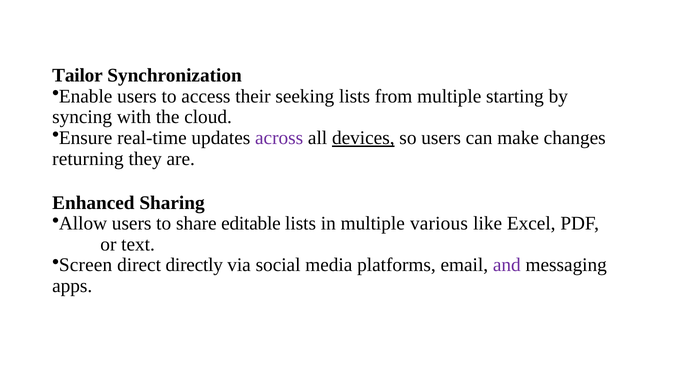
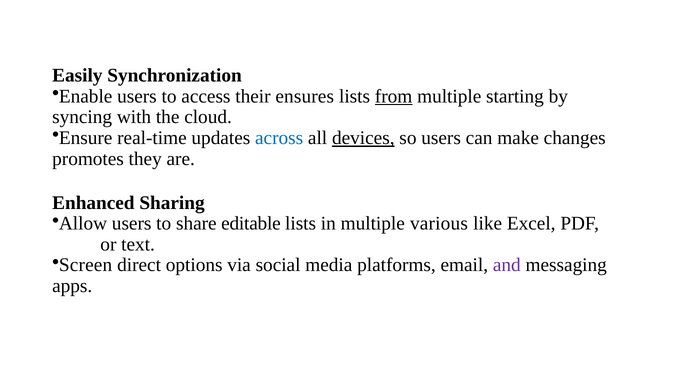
Tailor: Tailor -> Easily (77, 76)
seeking: seeking -> ensures (305, 96)
from underline: none -> present (394, 96)
across colour: purple -> blue (279, 138)
returning: returning -> promotes (88, 159)
directly: directly -> options (194, 265)
